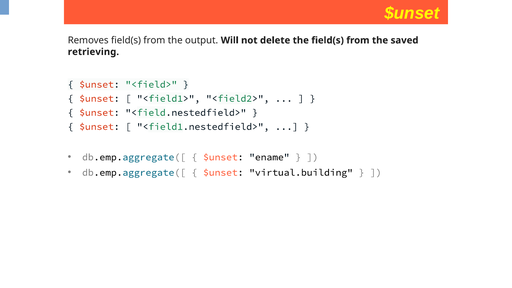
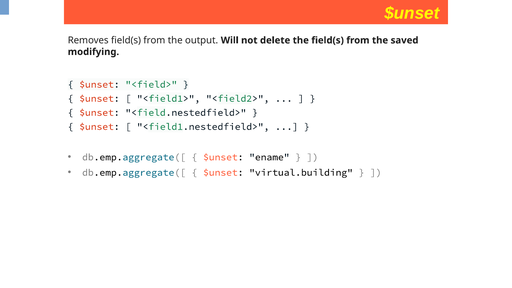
retrieving: retrieving -> modifying (93, 52)
